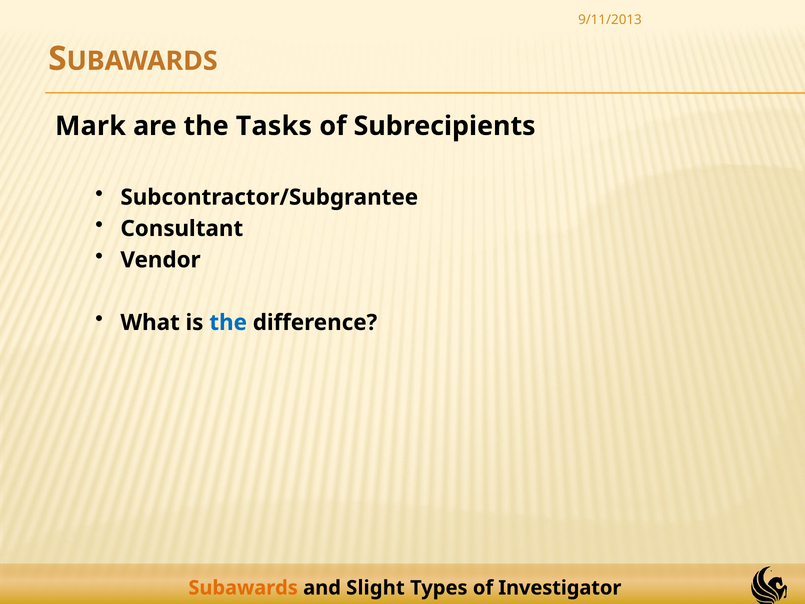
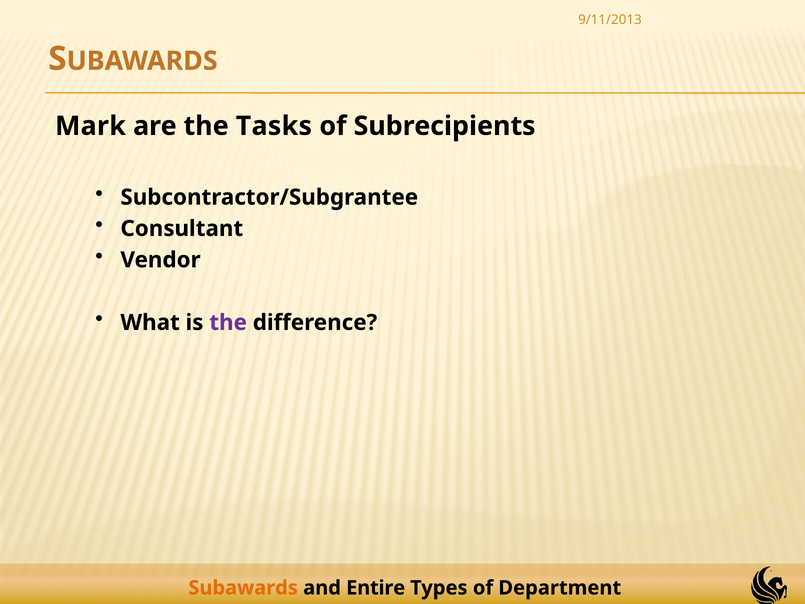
the colour: blue -> purple (228, 322)
Slight: Slight -> Entire (376, 588)
Investigator: Investigator -> Department (560, 588)
